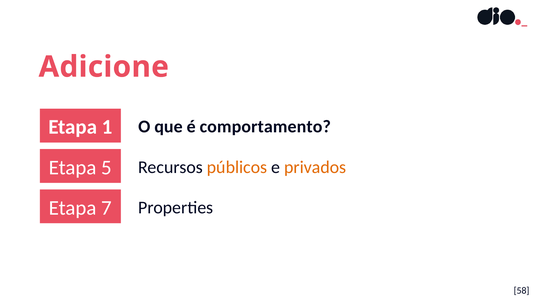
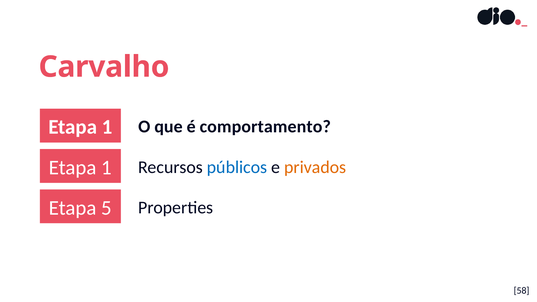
Adicione: Adicione -> Carvalho (104, 67)
5: 5 -> 1 (106, 167)
públicos colour: orange -> blue (237, 167)
7: 7 -> 5 (106, 208)
